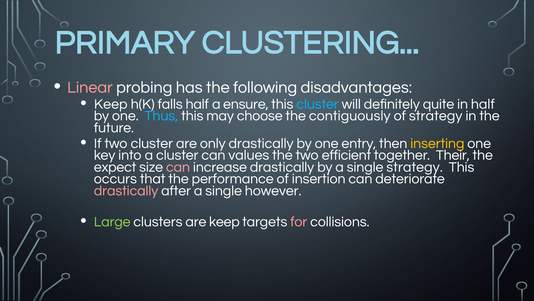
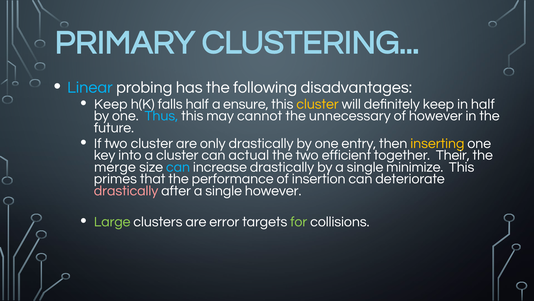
Linear colour: pink -> light blue (90, 87)
cluster colour: light blue -> yellow (318, 104)
definitely quite: quite -> keep (438, 104)
choose: choose -> cannot (260, 116)
contiguously: contiguously -> unnecessary (350, 116)
of strategy: strategy -> however (436, 116)
values: values -> actual (249, 155)
expect: expect -> merge (115, 167)
can colour: pink -> light blue (178, 167)
single strategy: strategy -> minimize (415, 167)
occurs: occurs -> primes (115, 179)
are keep: keep -> error (224, 221)
for colour: pink -> light green (299, 221)
